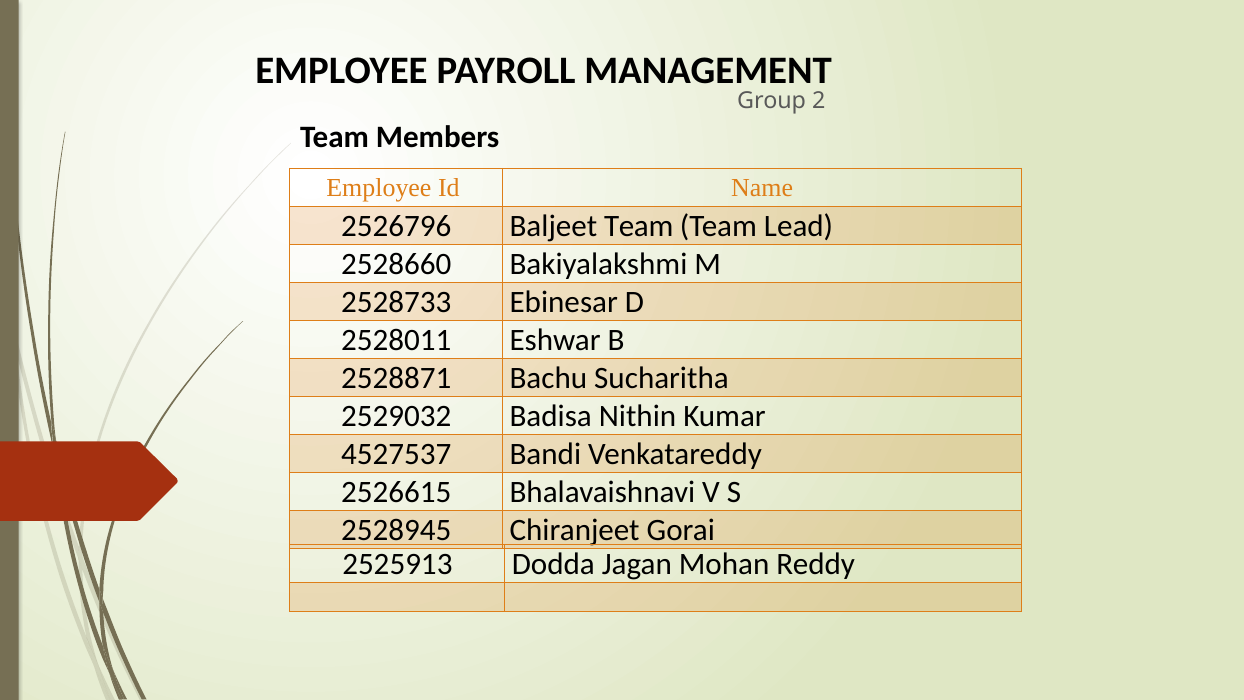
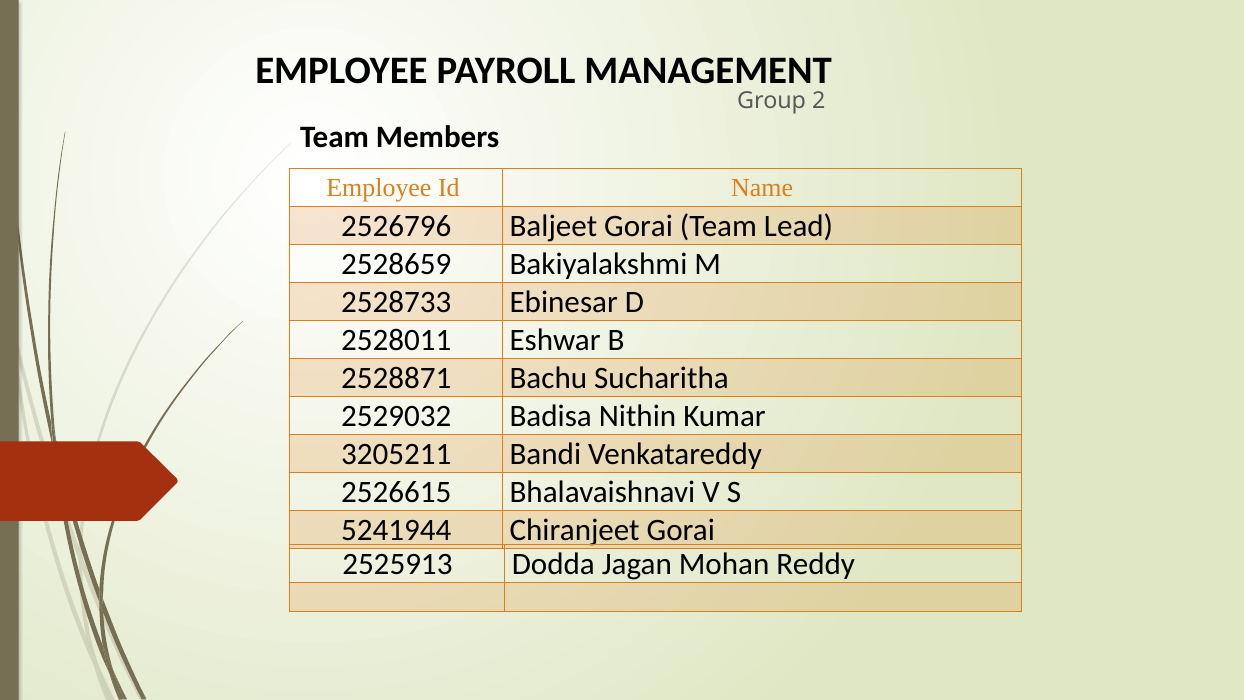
Baljeet Team: Team -> Gorai (639, 226)
2528660: 2528660 -> 2528659 (396, 264)
4527537: 4527537 -> 3205211 (396, 454)
2528945: 2528945 -> 5241944 (396, 530)
